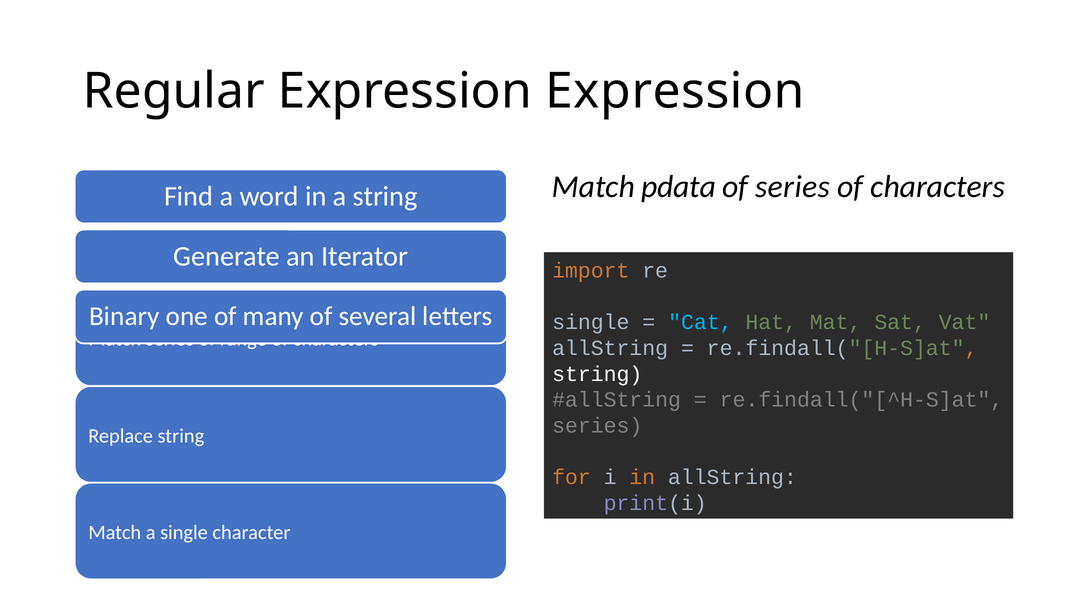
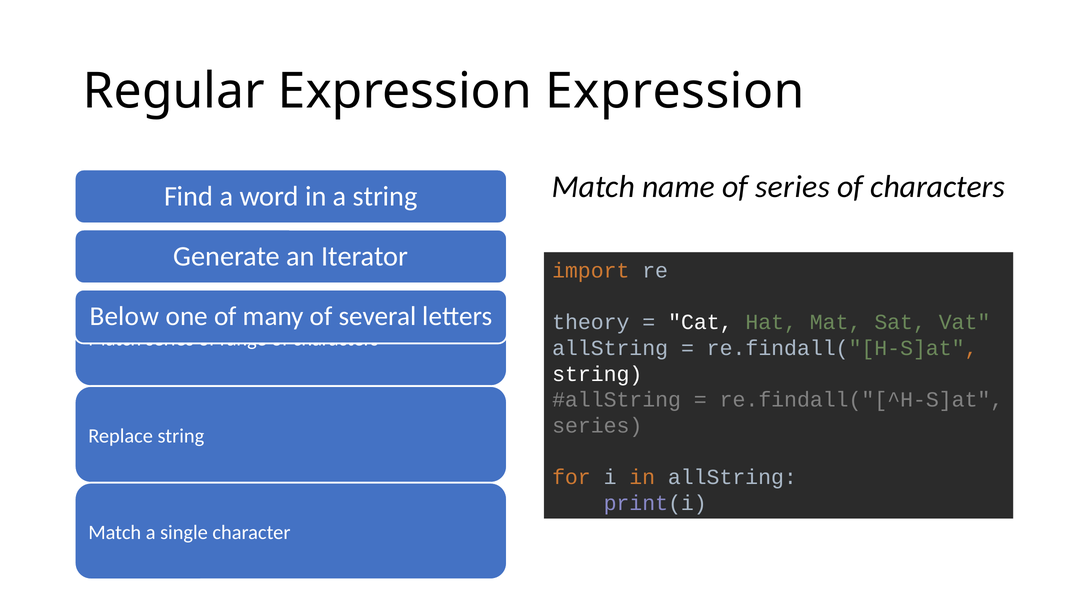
pdata: pdata -> name (679, 187)
Binary: Binary -> Below (124, 316)
single: single -> theory (591, 322)
Cat colour: light blue -> white (700, 322)
